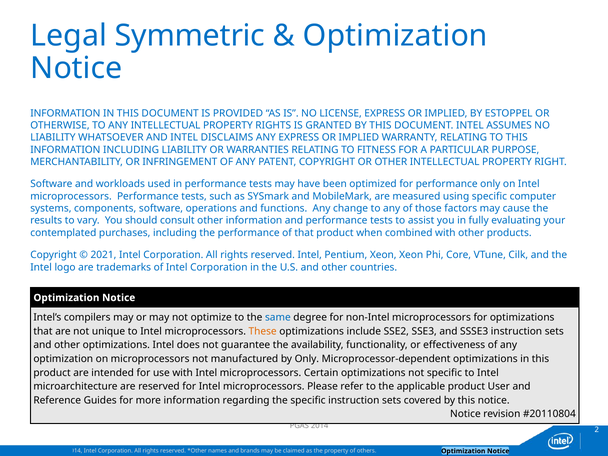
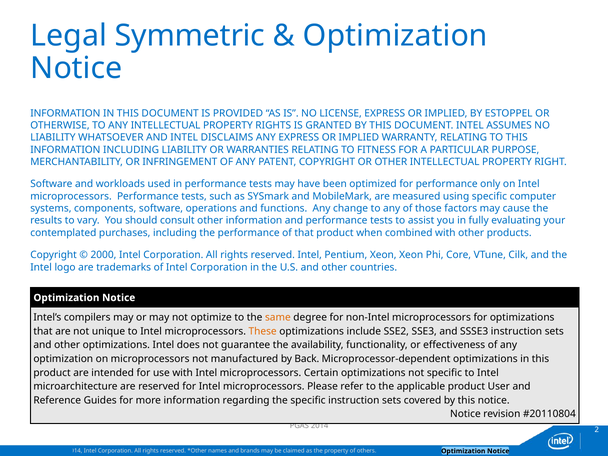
2021: 2021 -> 2000 (103, 255)
same colour: blue -> orange (278, 318)
by Only: Only -> Back (307, 359)
